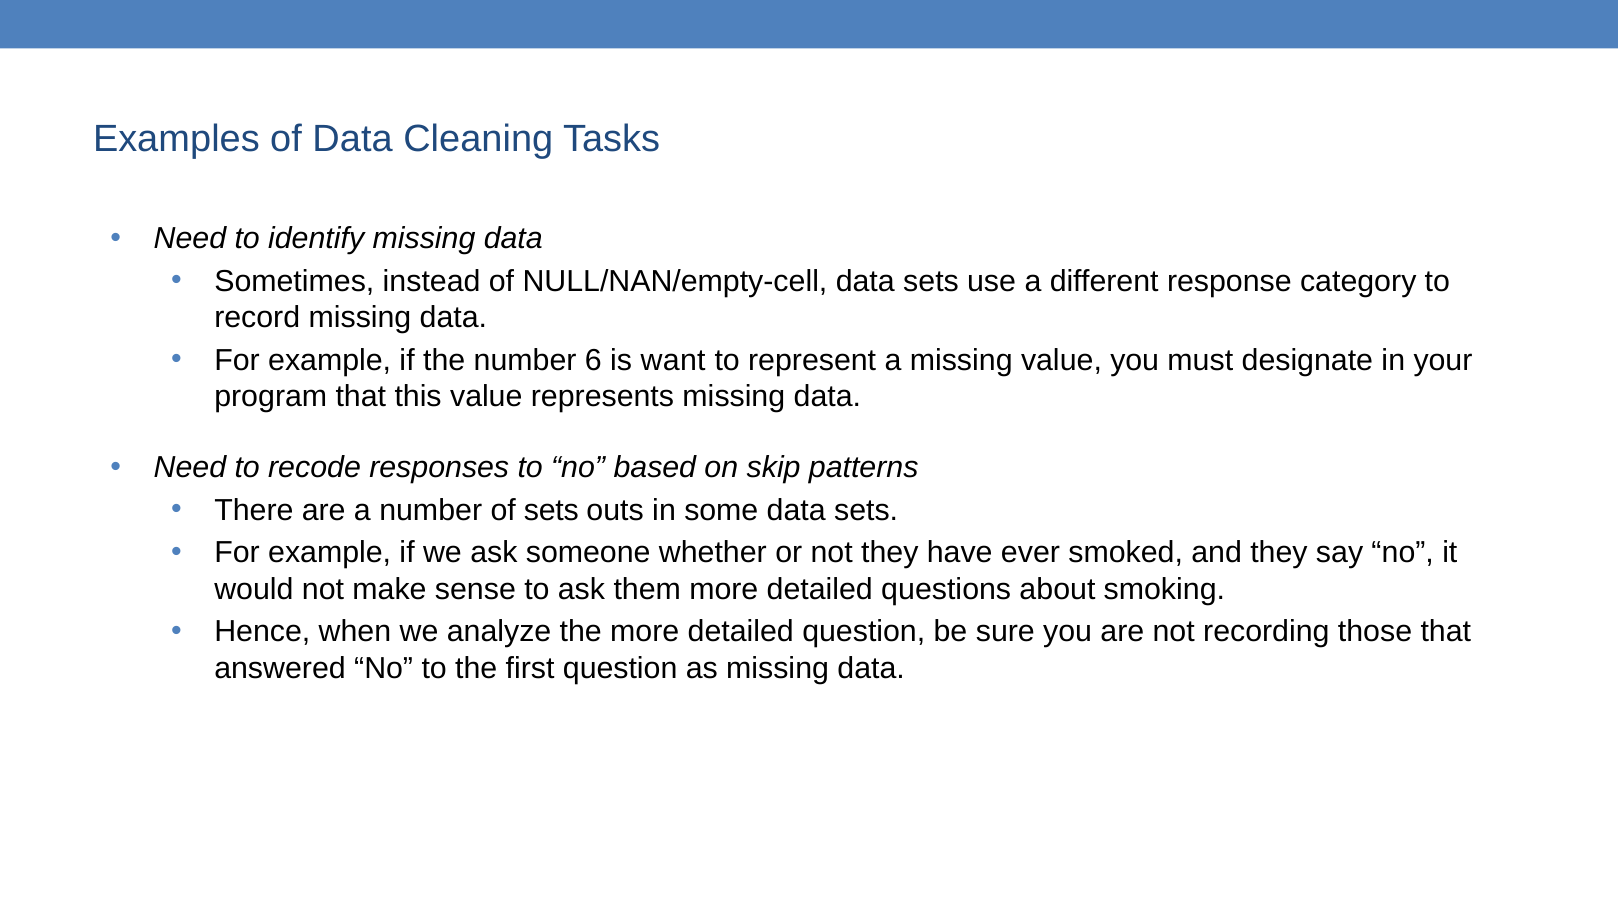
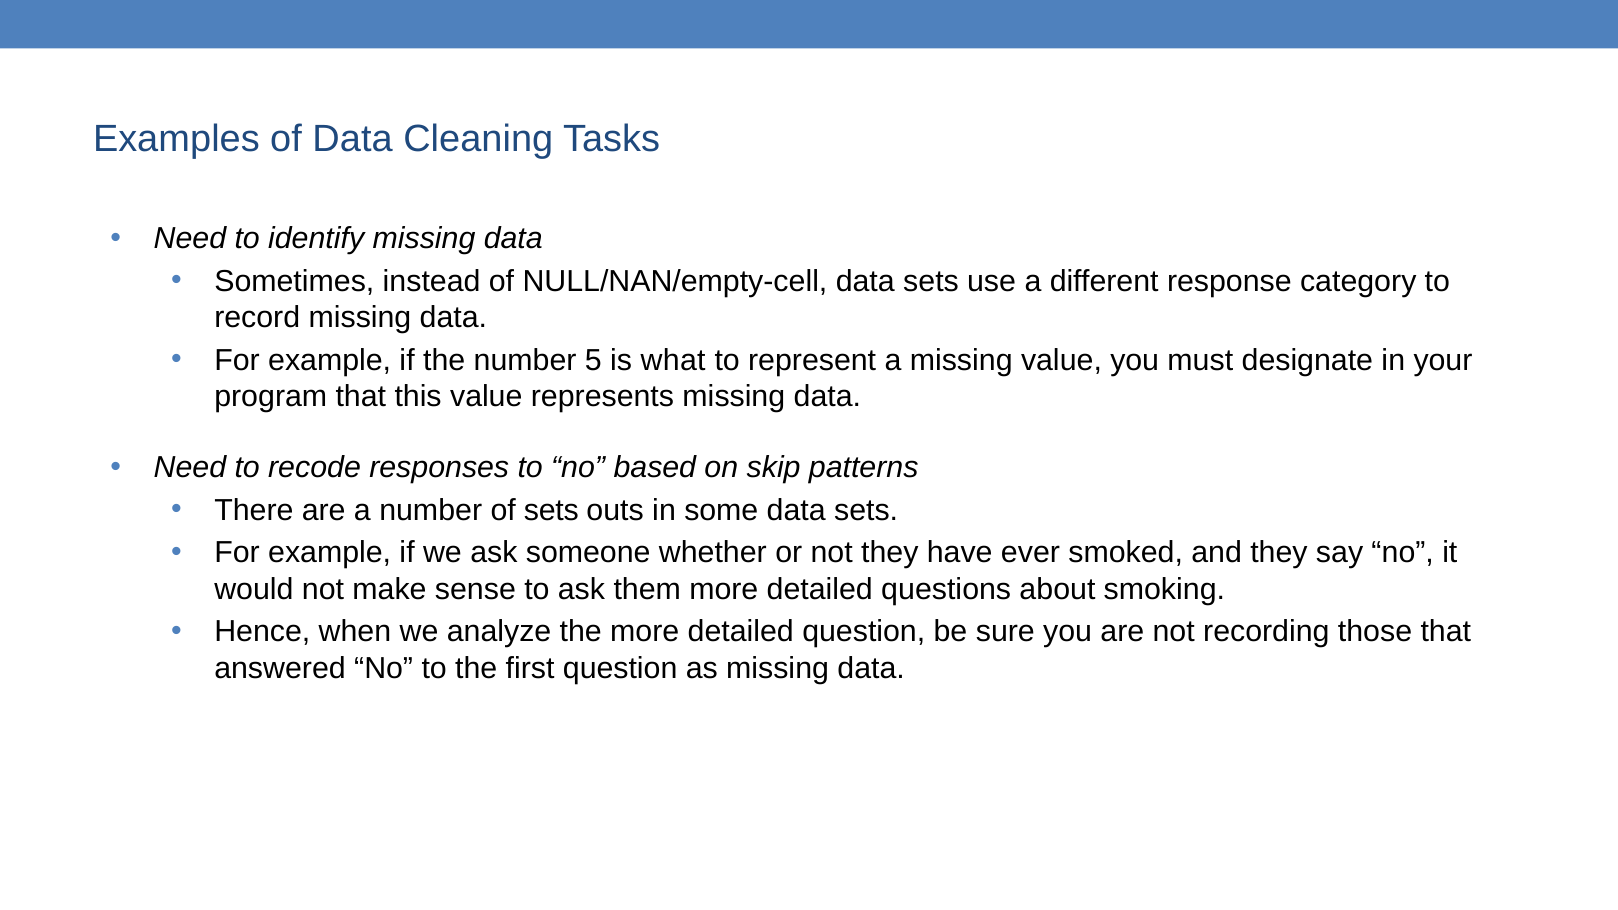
6: 6 -> 5 (593, 360)
want: want -> what (673, 360)
